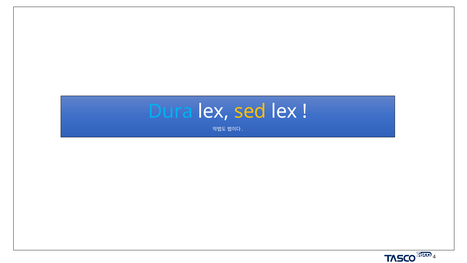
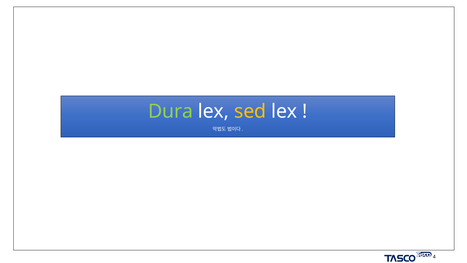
Dura colour: light blue -> light green (171, 111)
